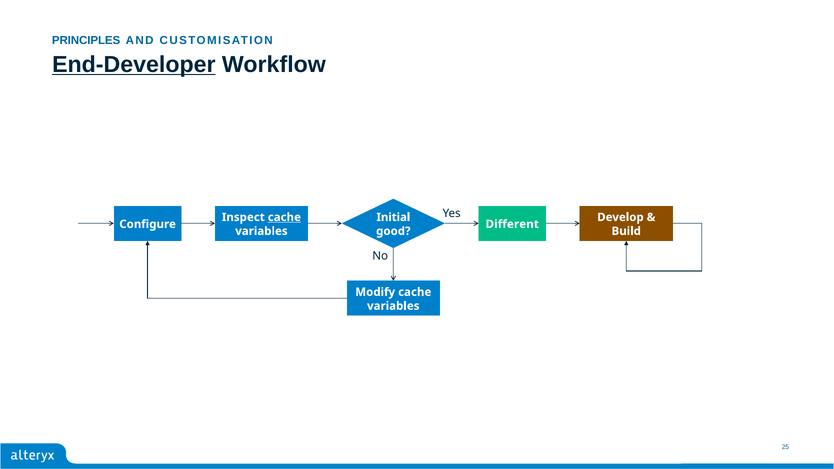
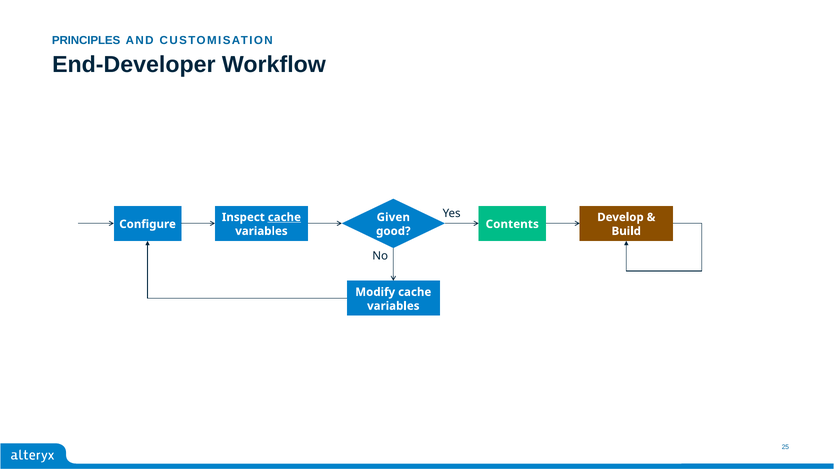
End-Developer underline: present -> none (134, 65)
Initial: Initial -> Given (393, 217)
Different: Different -> Contents (512, 224)
